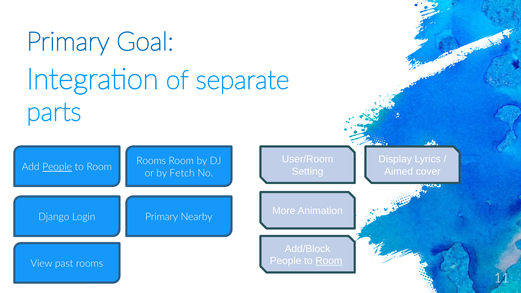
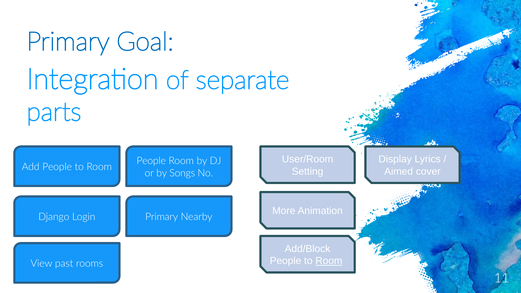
Rooms: Rooms -> People (151, 161)
People underline: present -> none (57, 167)
Fetch: Fetch -> Songs (182, 173)
